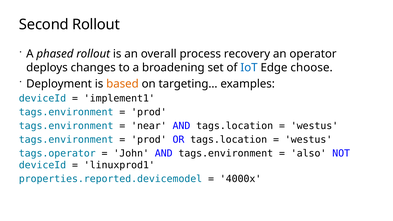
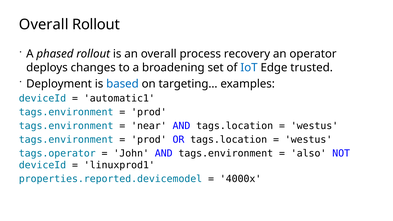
Second: Second -> Overall (44, 25)
choose: choose -> trusted (312, 68)
based colour: orange -> blue (122, 84)
implement1: implement1 -> automatic1 (119, 98)
